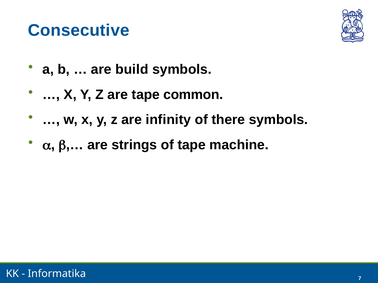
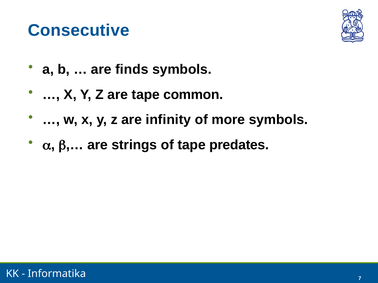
build: build -> finds (132, 69)
there: there -> more (228, 120)
machine: machine -> predates (239, 145)
